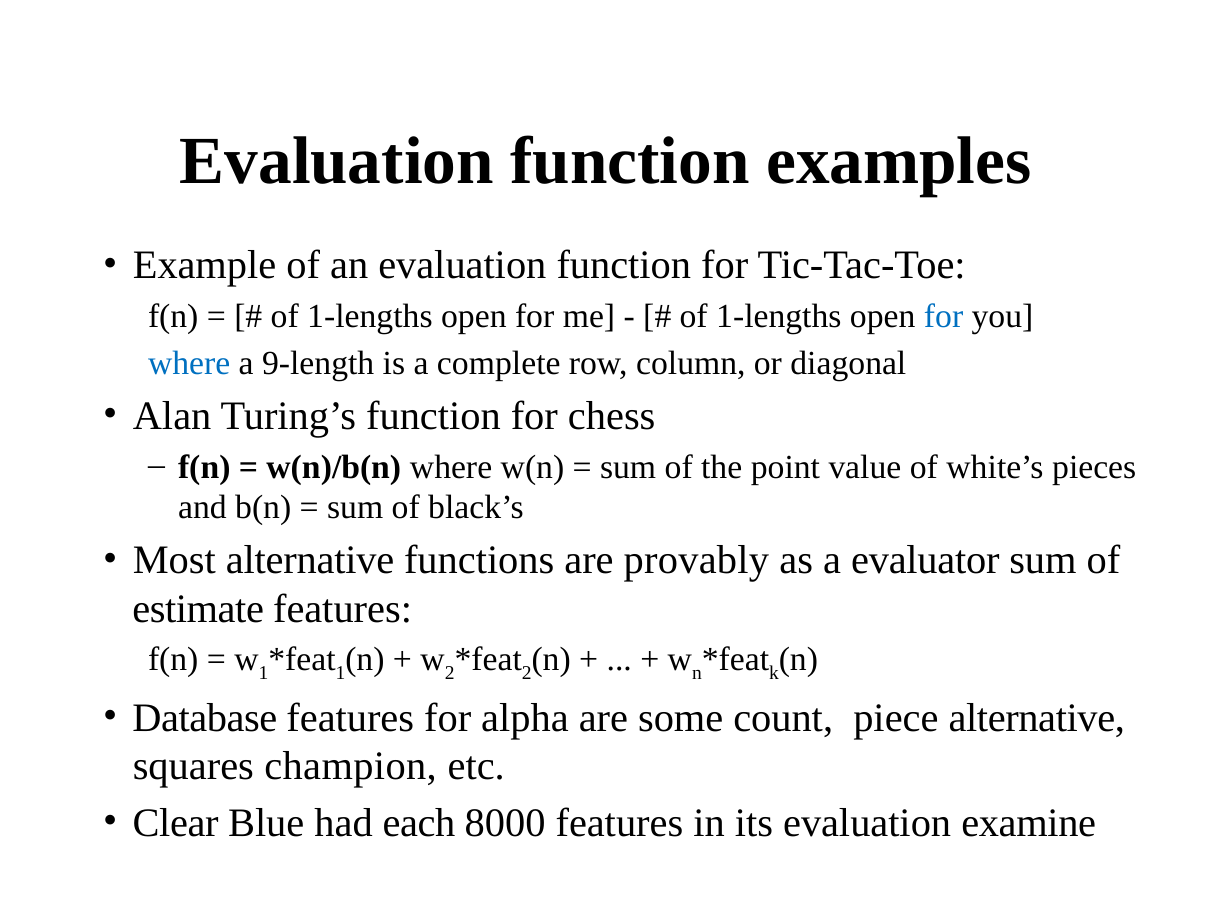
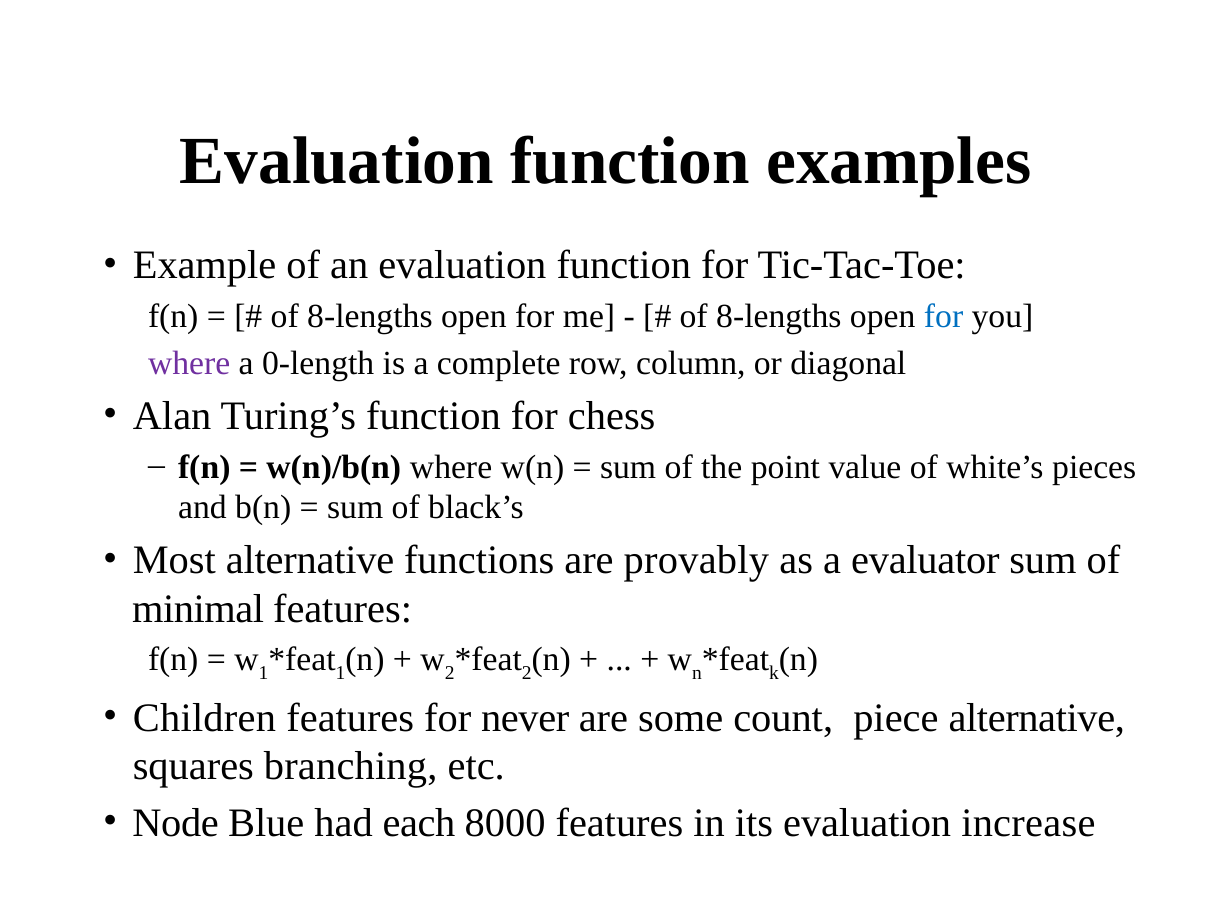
1-lengths: 1-lengths -> 8-lengths (370, 316)
1-lengths: 1-lengths -> 8-lengths (779, 316)
where colour: blue -> purple (189, 363)
9-length: 9-length -> 0-length (318, 363)
estimate: estimate -> minimal (198, 609)
Database: Database -> Children (204, 718)
alpha: alpha -> never (525, 718)
champion: champion -> branching (351, 767)
Clear: Clear -> Node (176, 823)
examine: examine -> increase (1028, 823)
